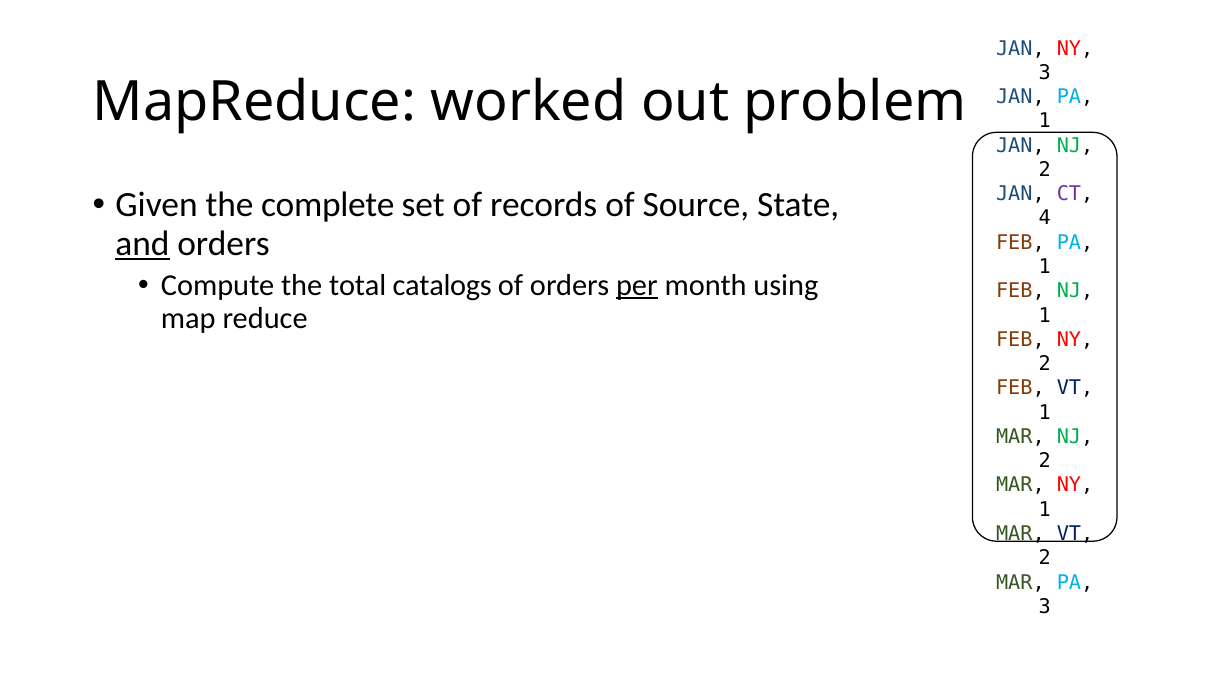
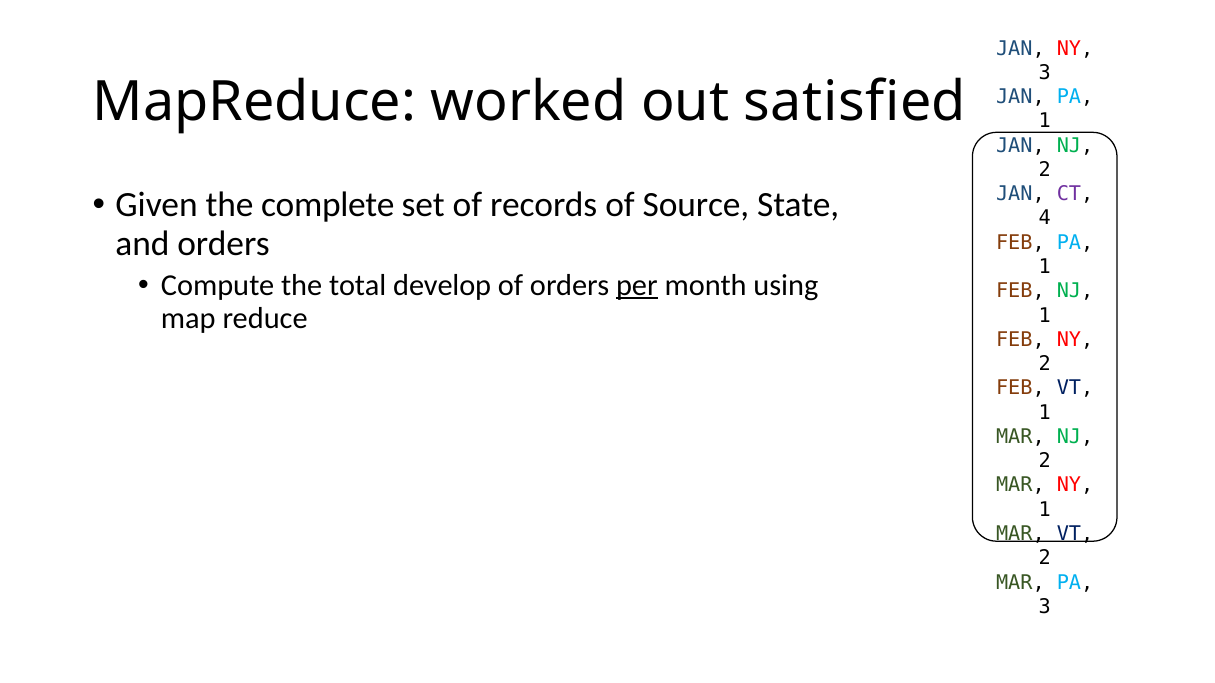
problem: problem -> satisfied (855, 102)
and underline: present -> none (142, 244)
catalogs: catalogs -> develop (442, 285)
